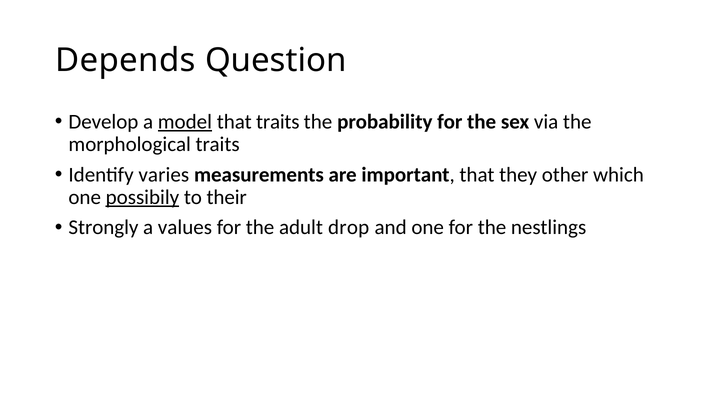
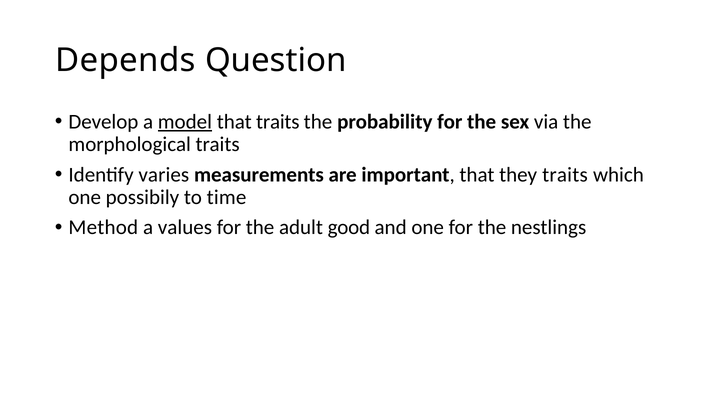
they other: other -> traits (565, 175)
possibily underline: present -> none (142, 198)
their: their -> time (227, 198)
Strongly: Strongly -> Method (103, 228)
drop: drop -> good (349, 228)
